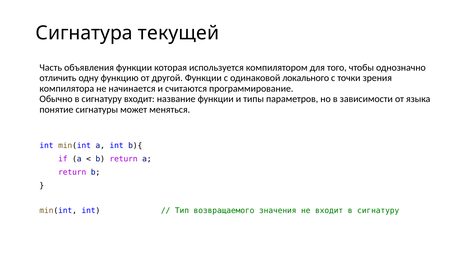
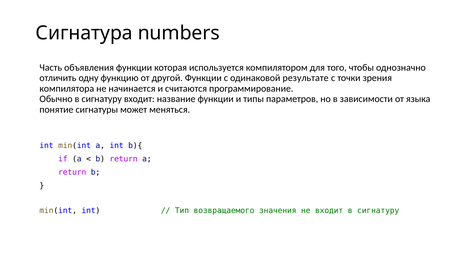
текущей: текущей -> numbers (179, 33)
локального: локального -> результате (306, 78)
